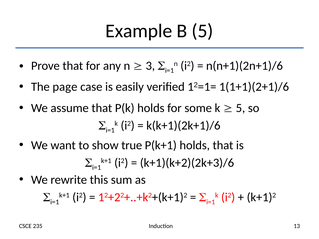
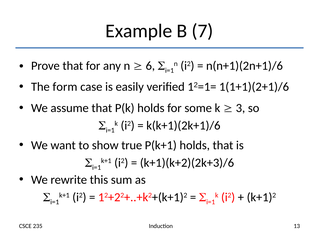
B 5: 5 -> 7 (203, 31)
3: 3 -> 6 (150, 66)
page: page -> form (65, 87)
5: 5 -> 3 (240, 108)
